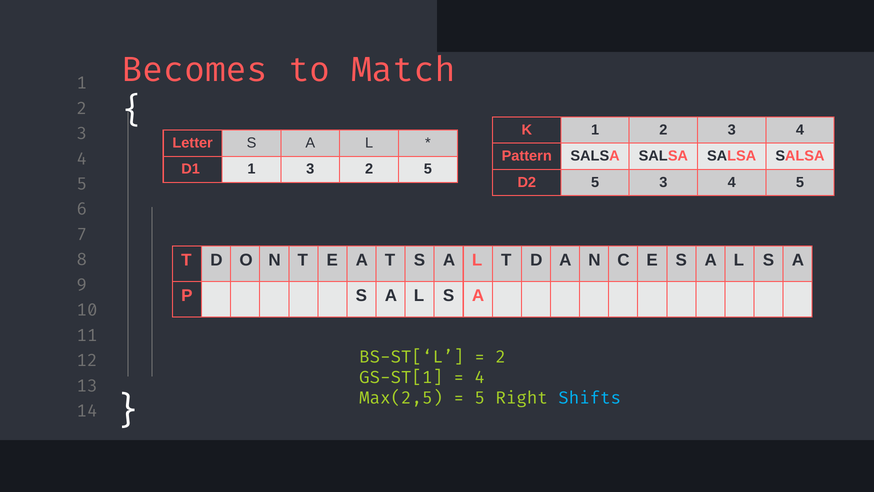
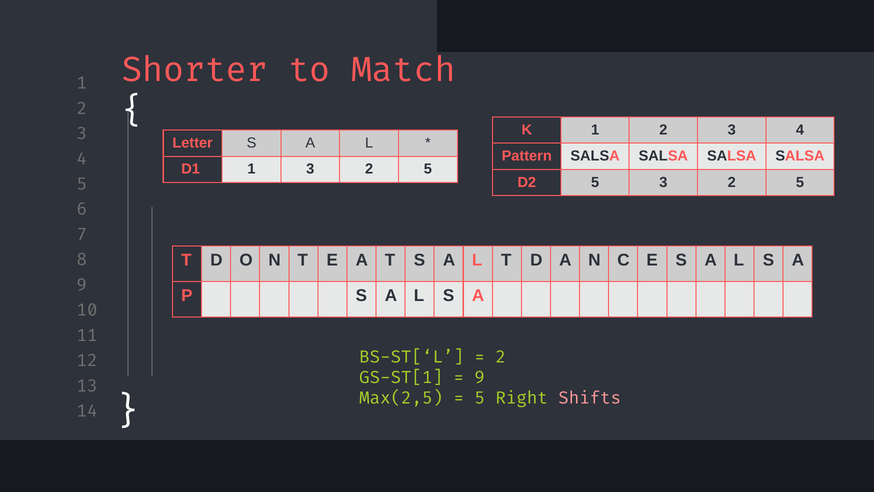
Becomes: Becomes -> Shorter (195, 70)
5 3 4: 4 -> 2 (732, 182)
4: 4 -> 9 (480, 377)
Shifts colour: light blue -> pink (590, 398)
